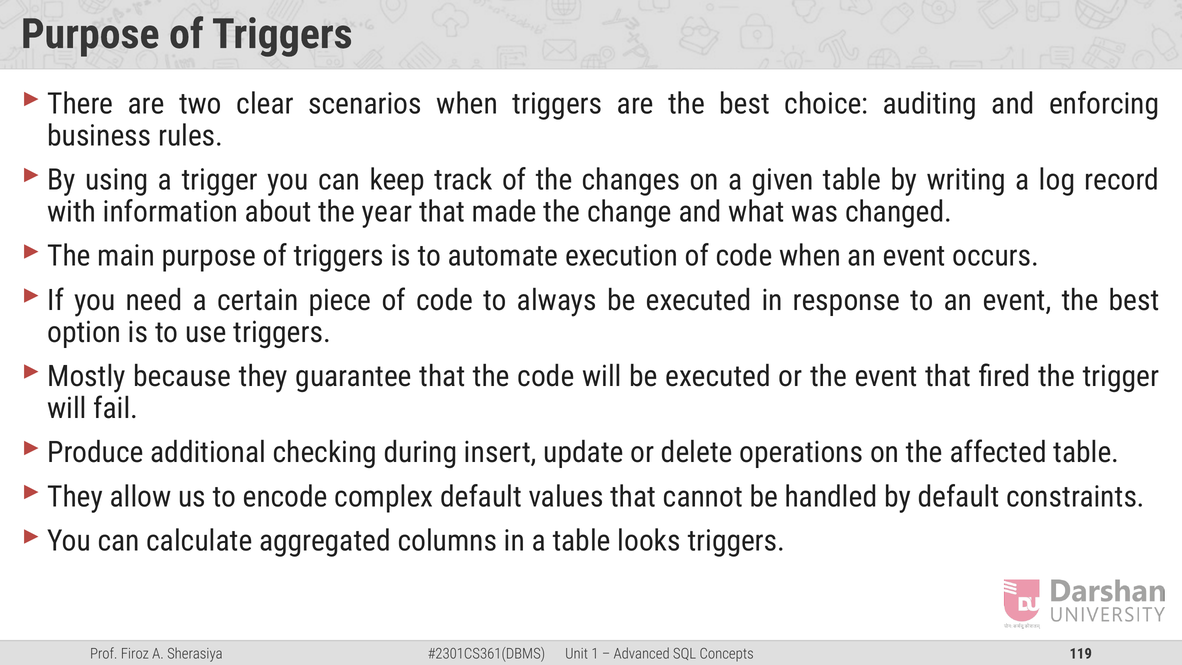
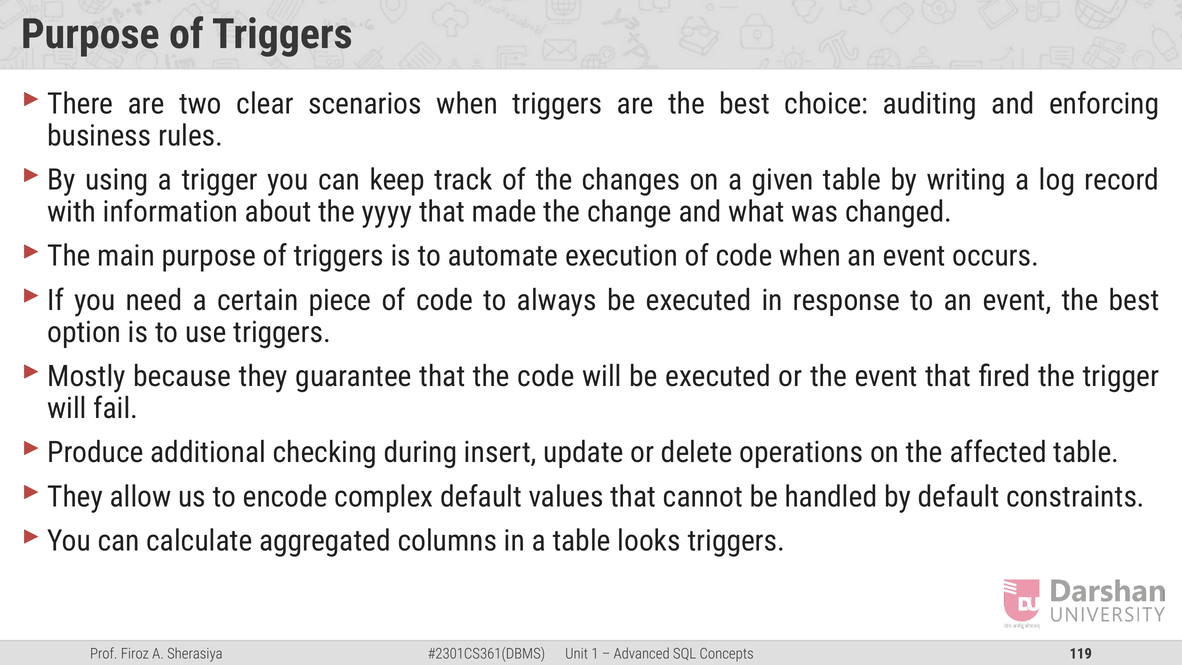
year: year -> yyyy (387, 212)
